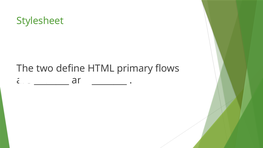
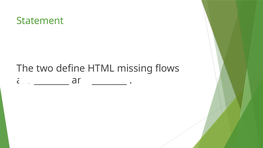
Stylesheet: Stylesheet -> Statement (40, 21)
primary: primary -> missing (135, 68)
